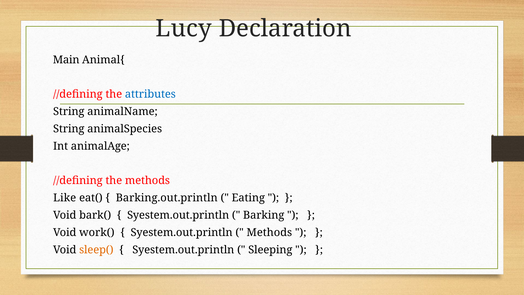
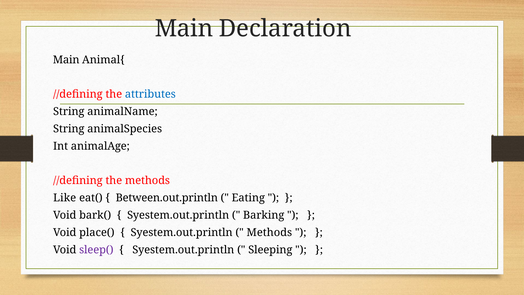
Lucy: Lucy -> Main (184, 28)
Barking.out.println: Barking.out.println -> Between.out.println (167, 198)
work(: work( -> place( (97, 232)
sleep( colour: orange -> purple (96, 250)
